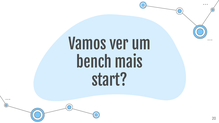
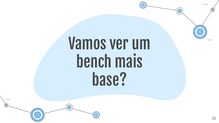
start: start -> base (109, 81)
